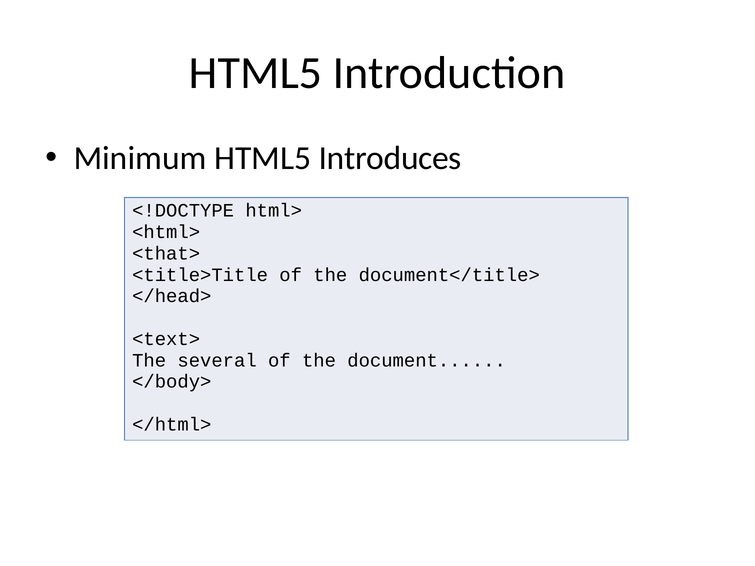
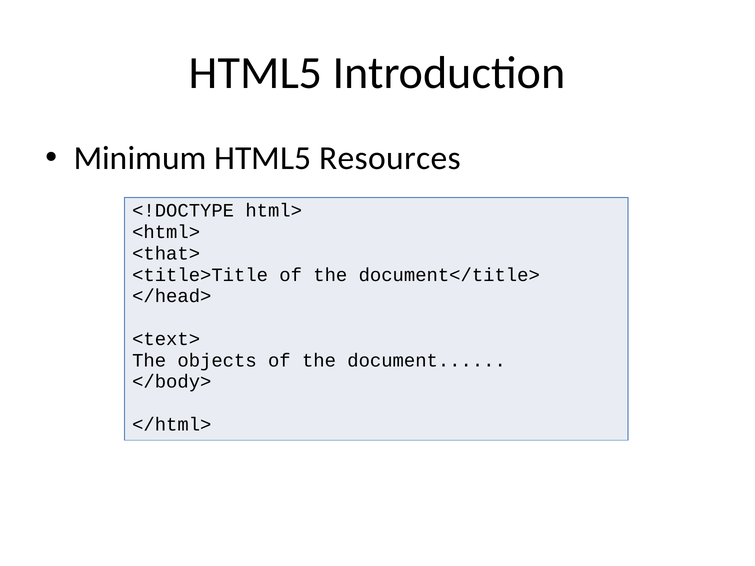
Introduces: Introduces -> Resources (390, 158)
several: several -> objects (217, 361)
